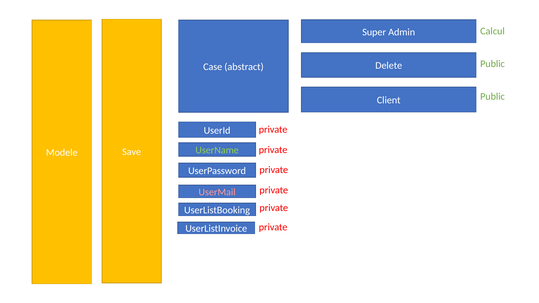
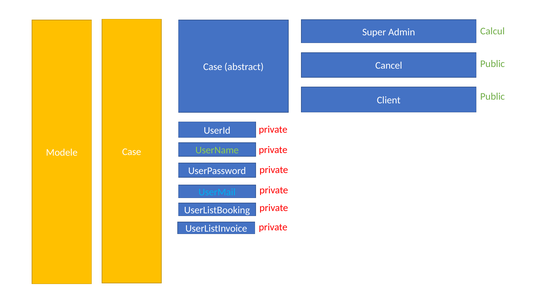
Delete: Delete -> Cancel (389, 66)
Save: Save -> Case (132, 152)
UserMail colour: pink -> light blue (217, 192)
